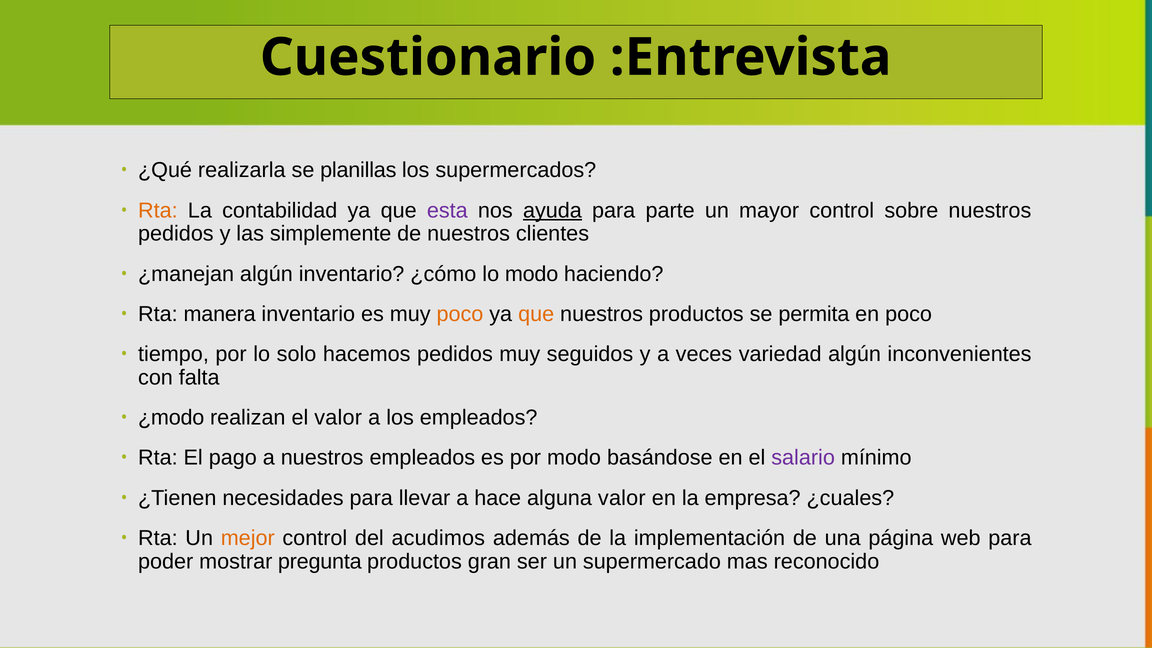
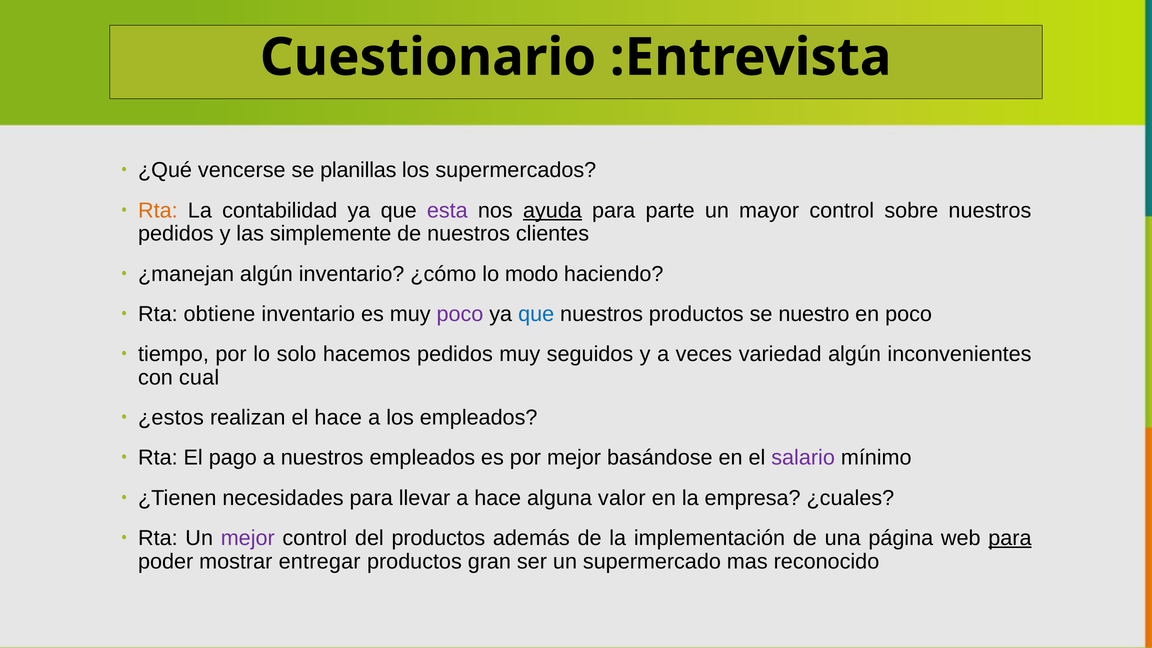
realizarla: realizarla -> vencerse (242, 170)
manera: manera -> obtiene (219, 314)
poco colour: orange -> purple (460, 314)
que colour: orange -> blue (536, 314)
permita: permita -> nuestro (814, 314)
falta: falta -> cual (199, 378)
¿modo: ¿modo -> ¿estos (171, 418)
el valor: valor -> hace (338, 418)
por modo: modo -> mejor (574, 458)
mejor colour: orange -> purple (248, 538)
del acudimos: acudimos -> productos (438, 538)
para underline: none -> present (1010, 538)
pregunta: pregunta -> entregar (320, 561)
